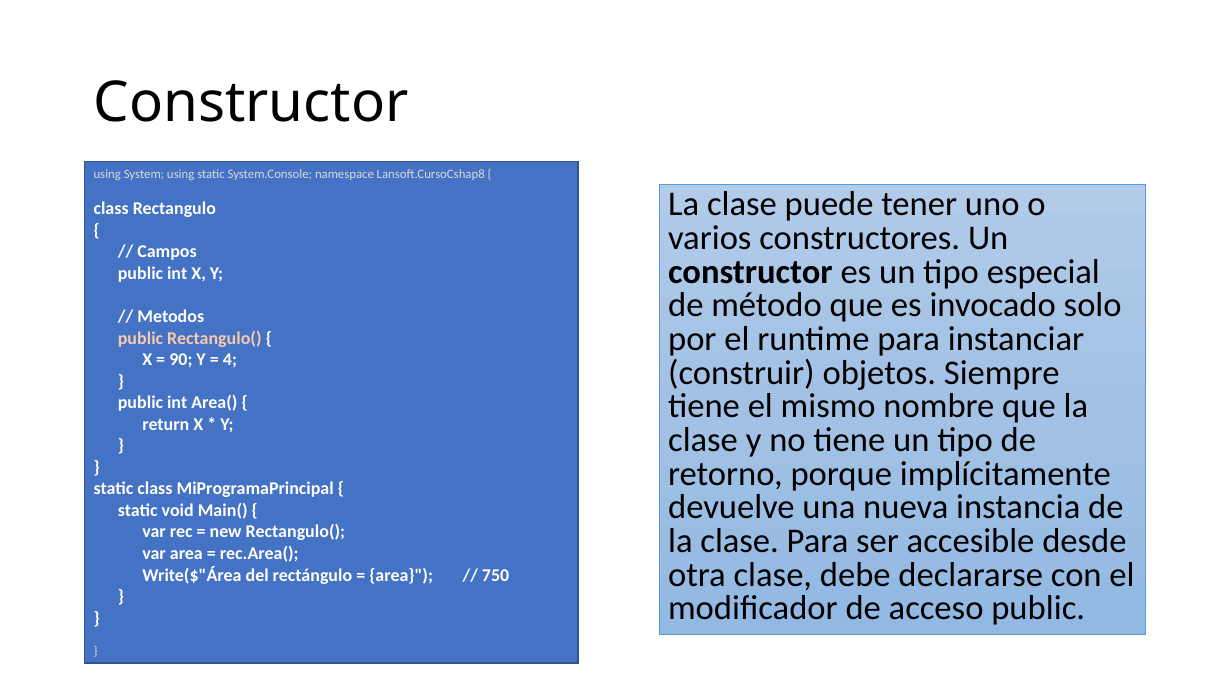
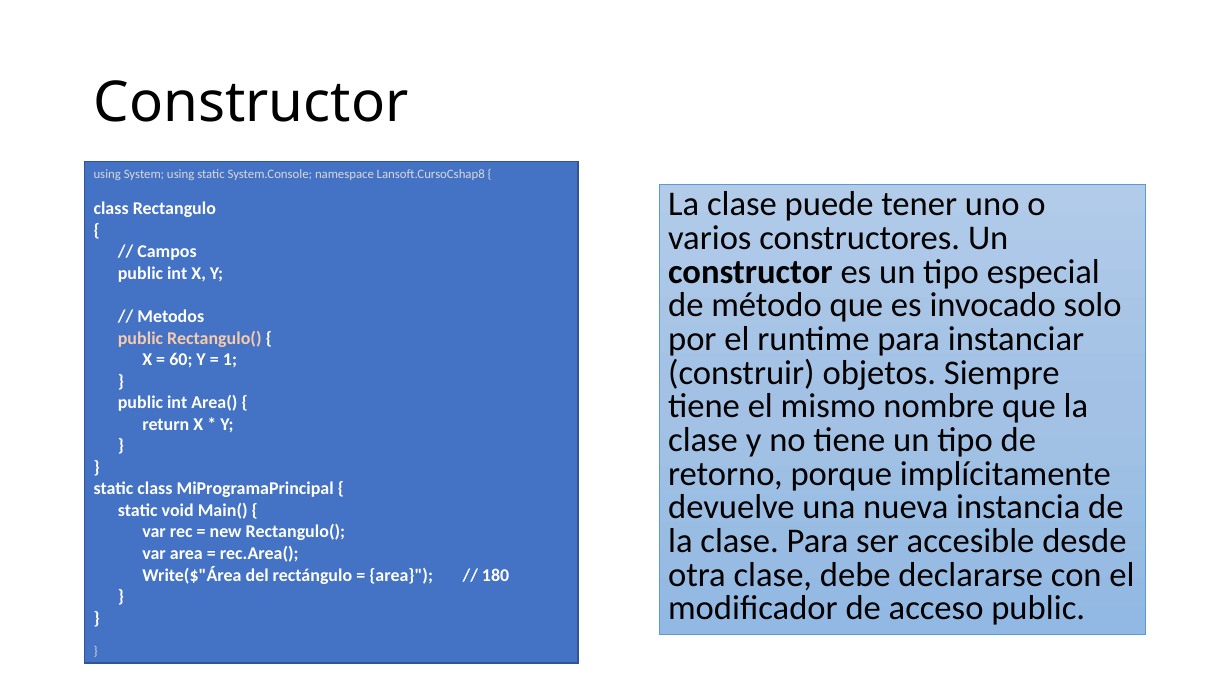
90: 90 -> 60 (181, 360)
4: 4 -> 1 (230, 360)
750: 750 -> 180 (496, 575)
